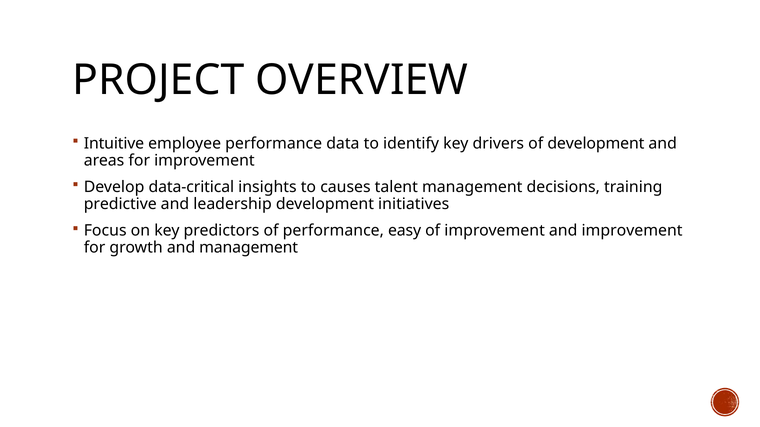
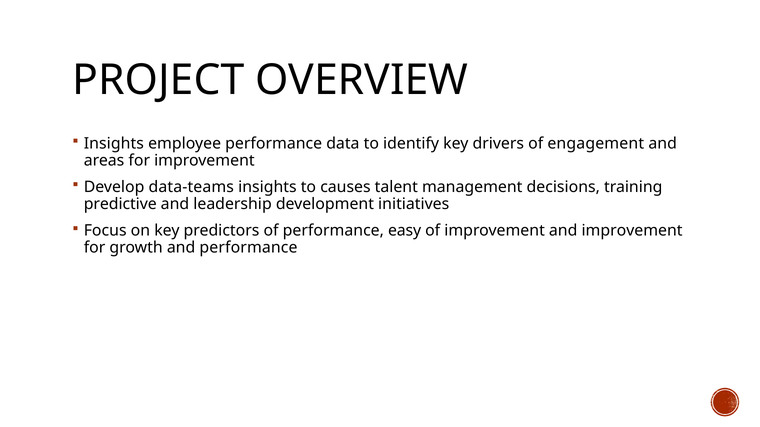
Intuitive: Intuitive -> Insights (114, 144)
of development: development -> engagement (596, 144)
data-critical: data-critical -> data-teams (191, 187)
and management: management -> performance (248, 248)
